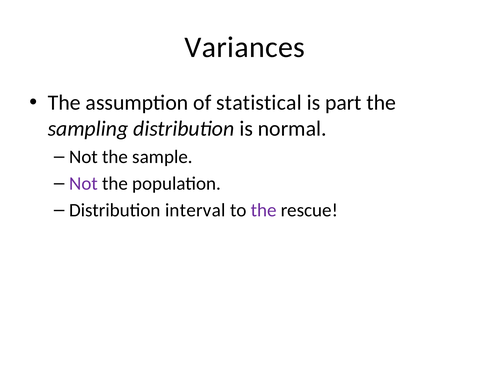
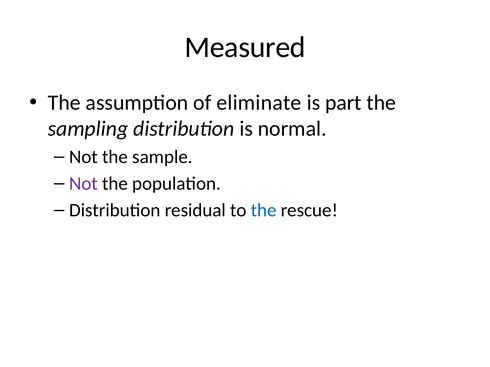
Variances: Variances -> Measured (245, 47)
statistical: statistical -> eliminate (259, 103)
interval: interval -> residual (195, 210)
the colour: purple -> blue (264, 210)
